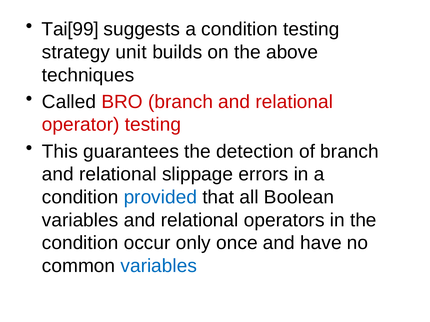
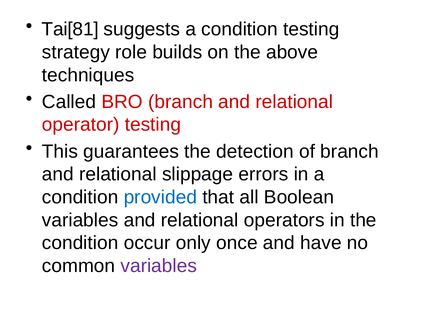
Tai[99: Tai[99 -> Tai[81 (70, 29)
unit: unit -> role (131, 52)
variables colour: blue -> purple (159, 266)
